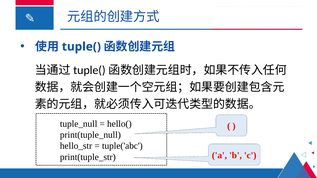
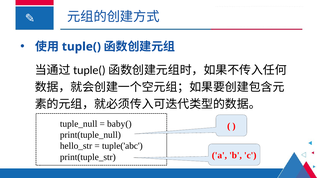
hello(: hello( -> baby( (119, 124)
